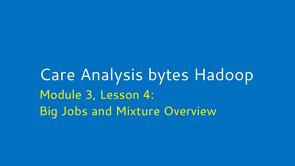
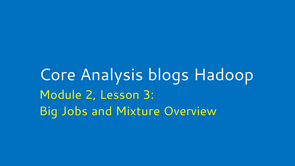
Care: Care -> Core (57, 75)
bytes: bytes -> blogs (168, 75)
3: 3 -> 2 (91, 95)
4: 4 -> 3 (149, 95)
